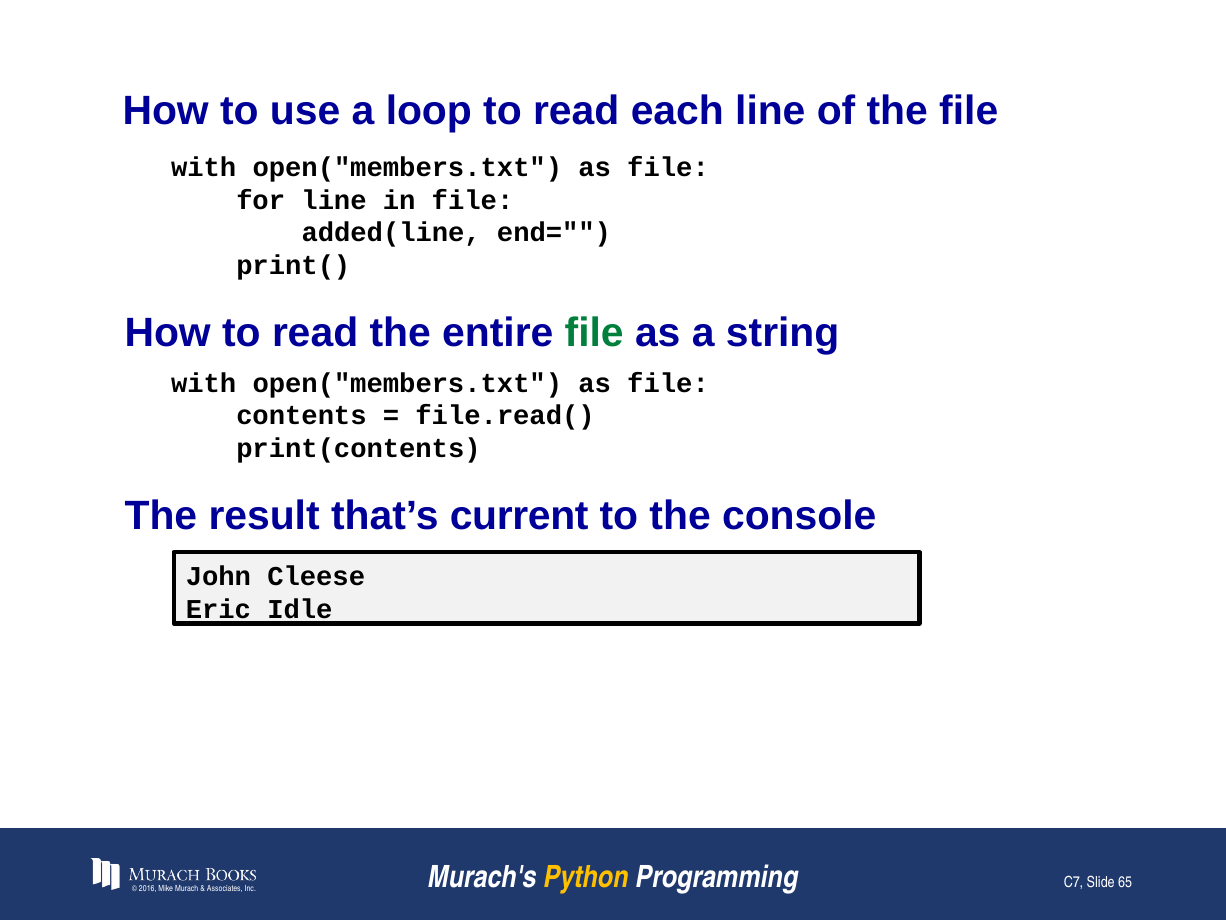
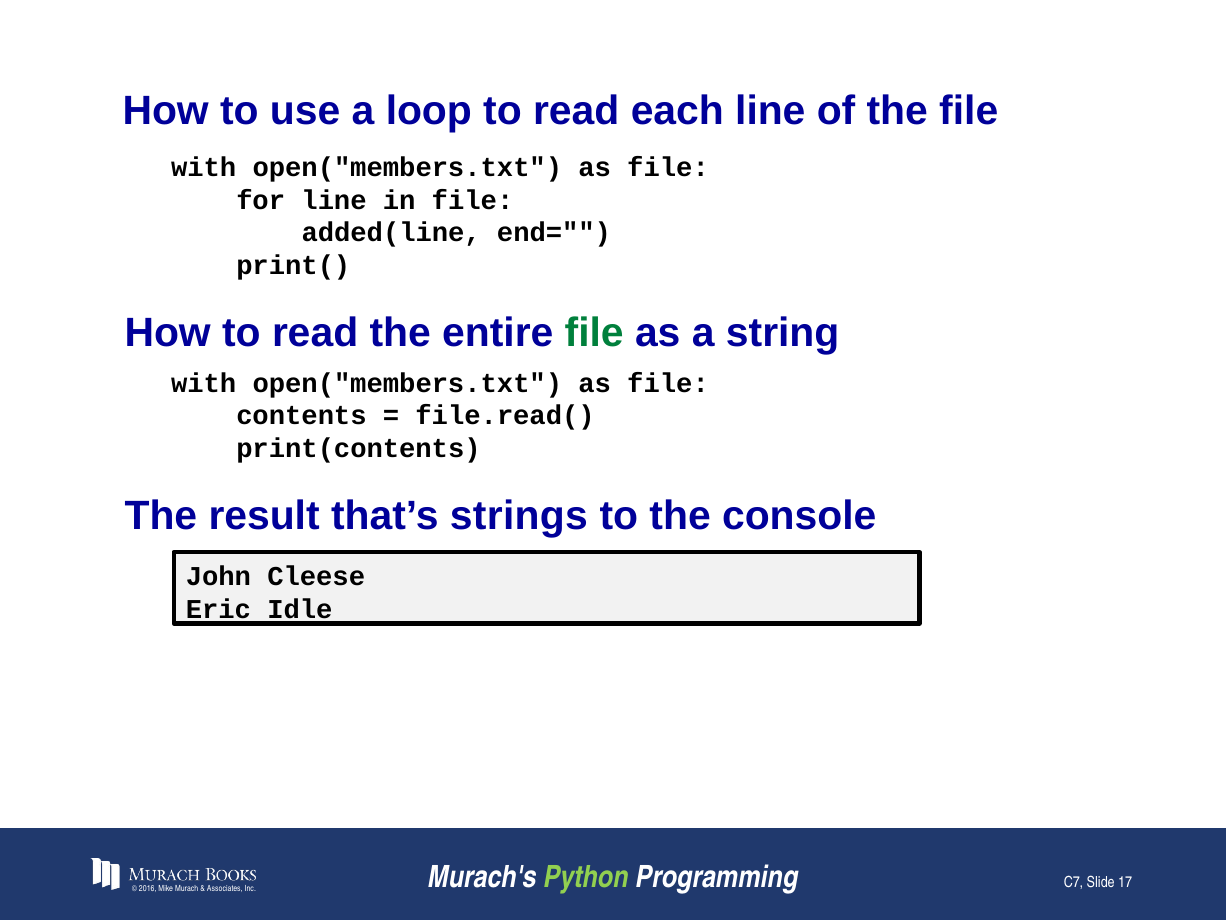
current: current -> strings (519, 516)
Python colour: yellow -> light green (586, 877)
65: 65 -> 17 (1125, 882)
